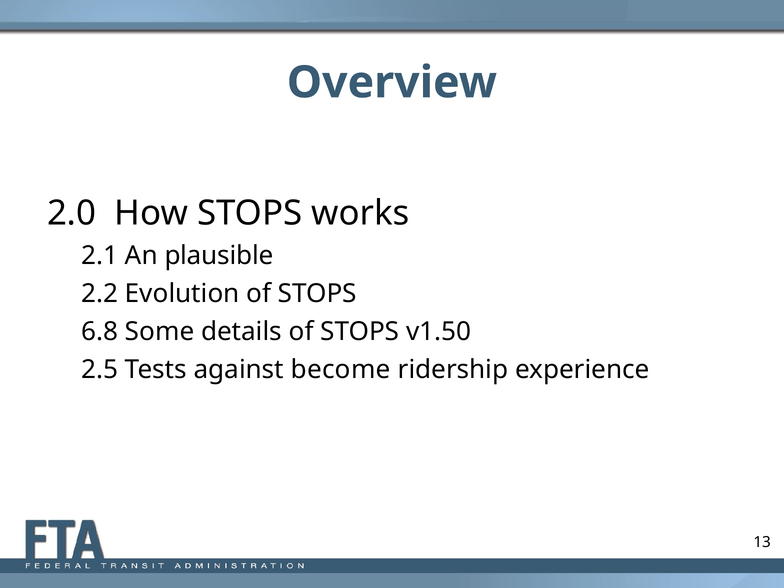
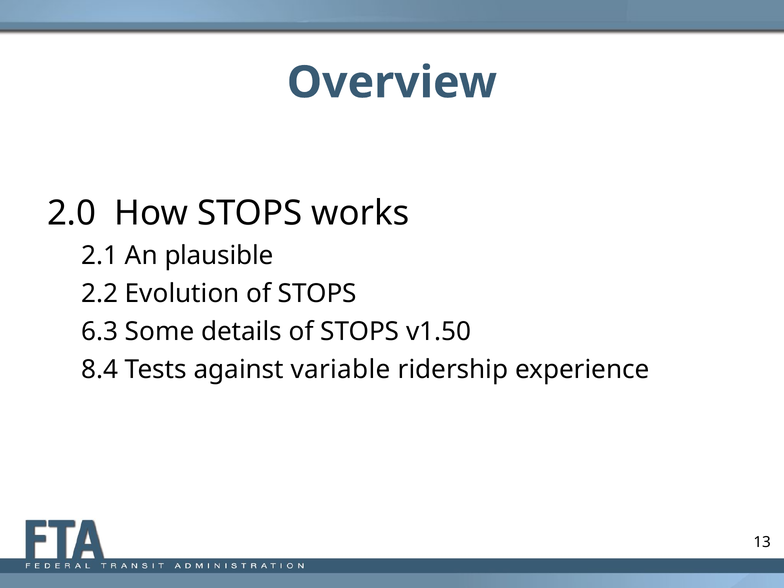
6.8: 6.8 -> 6.3 (100, 332)
2.5: 2.5 -> 8.4 (100, 370)
become: become -> variable (341, 370)
